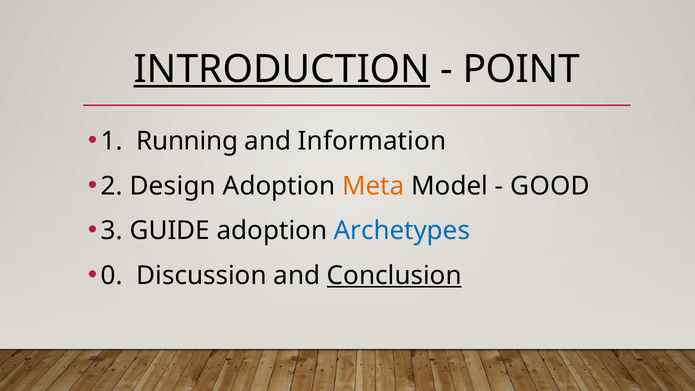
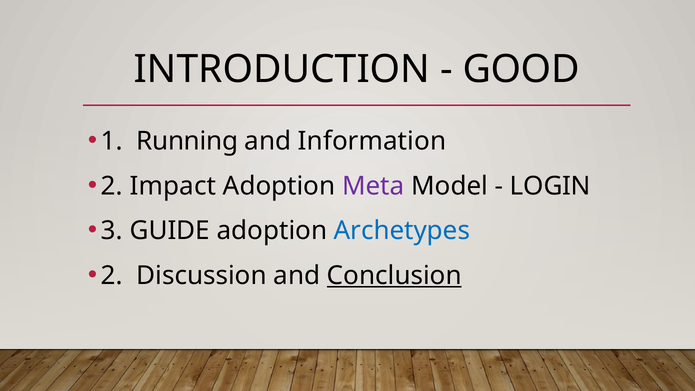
INTRODUCTION underline: present -> none (282, 69)
POINT: POINT -> GOOD (521, 69)
Design: Design -> Impact (173, 186)
Meta colour: orange -> purple (373, 186)
GOOD: GOOD -> LOGIN (550, 186)
0: 0 -> 2 (112, 275)
